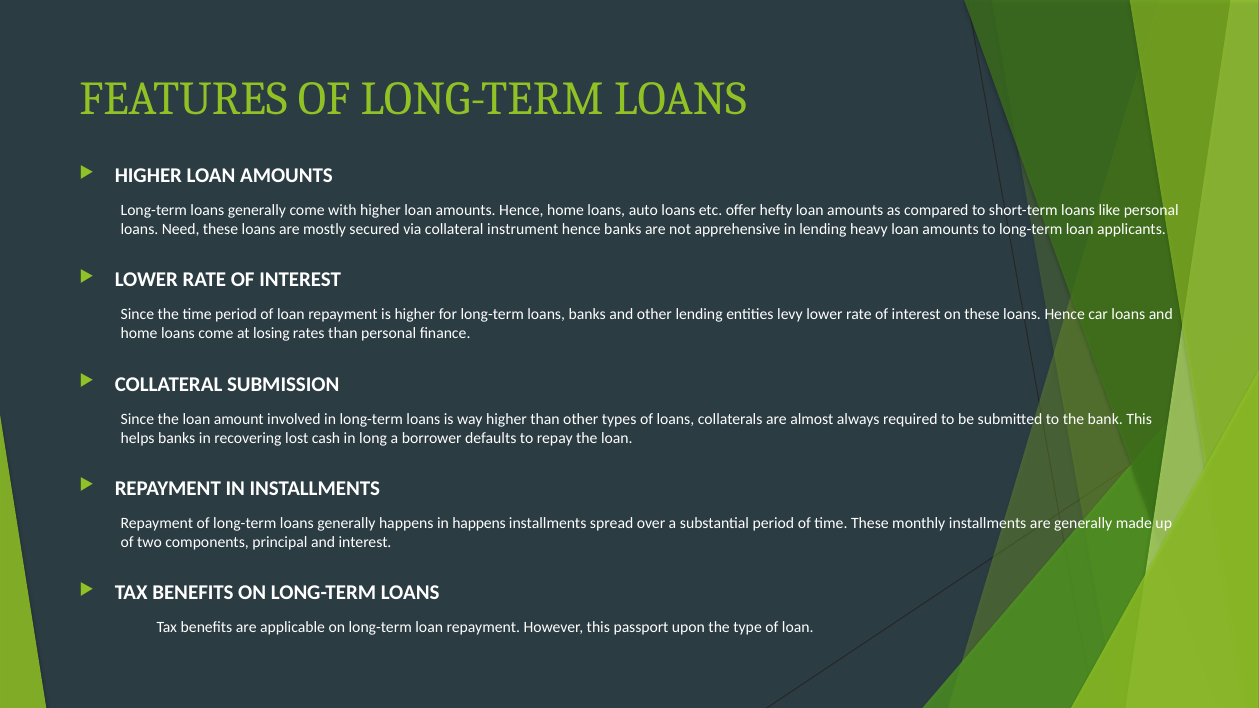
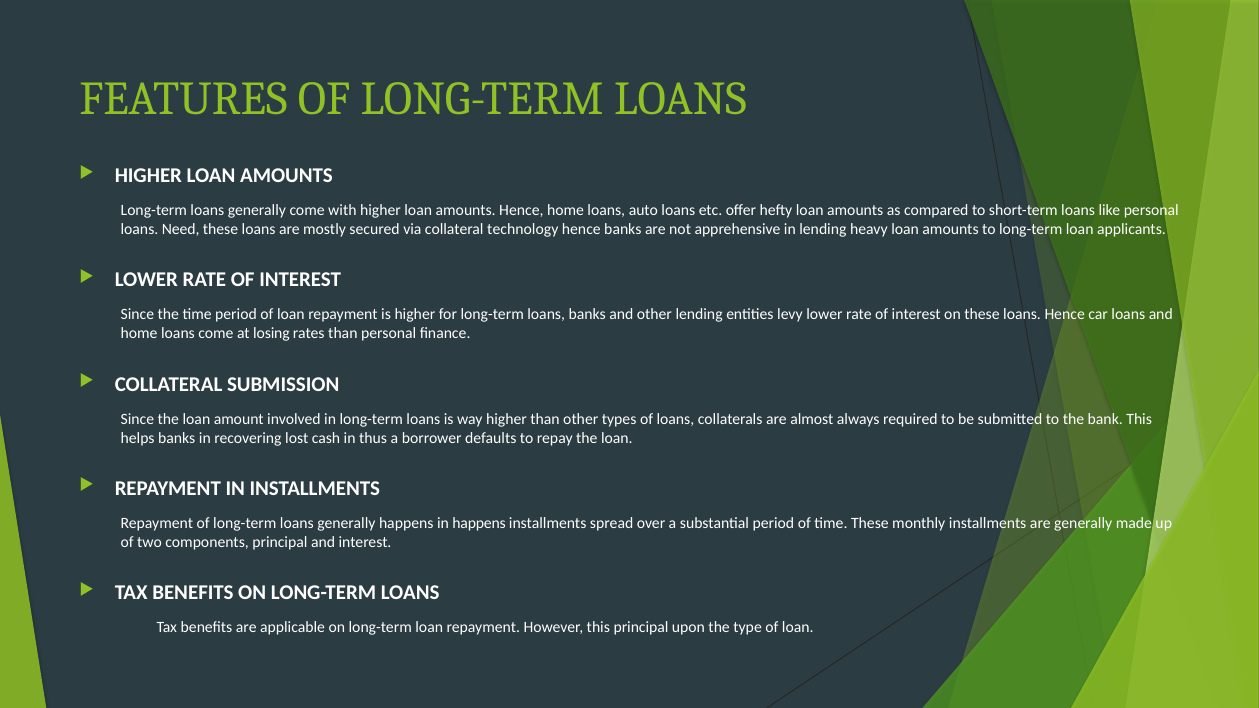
instrument: instrument -> technology (523, 229)
long: long -> thus (373, 438)
this passport: passport -> principal (641, 628)
